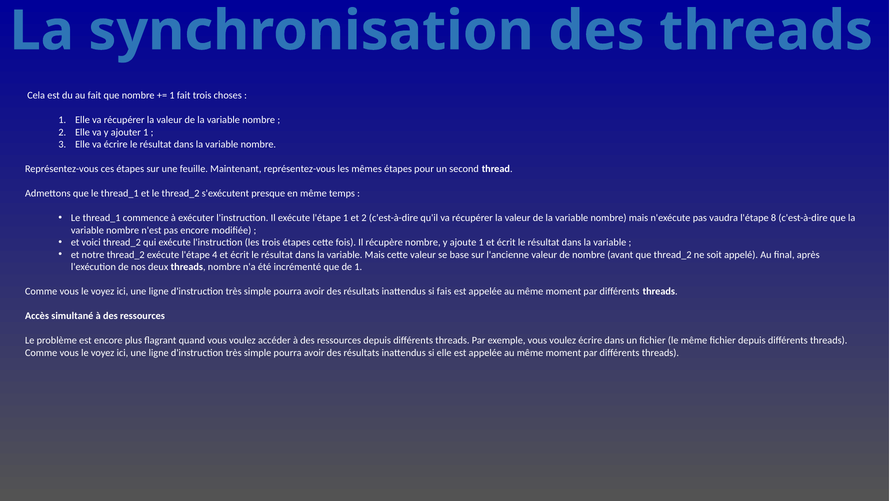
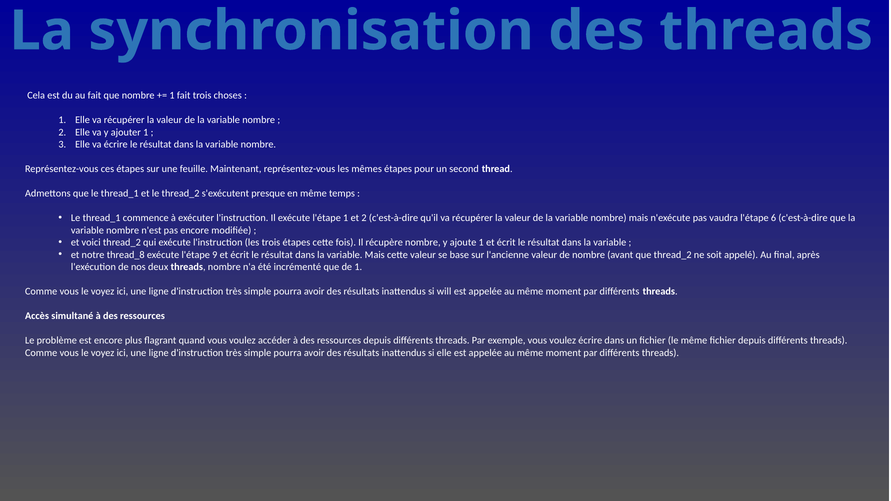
8: 8 -> 6 (774, 218)
notre thread_2: thread_2 -> thread_8 (126, 255)
4: 4 -> 9 (215, 255)
fais: fais -> will (444, 292)
